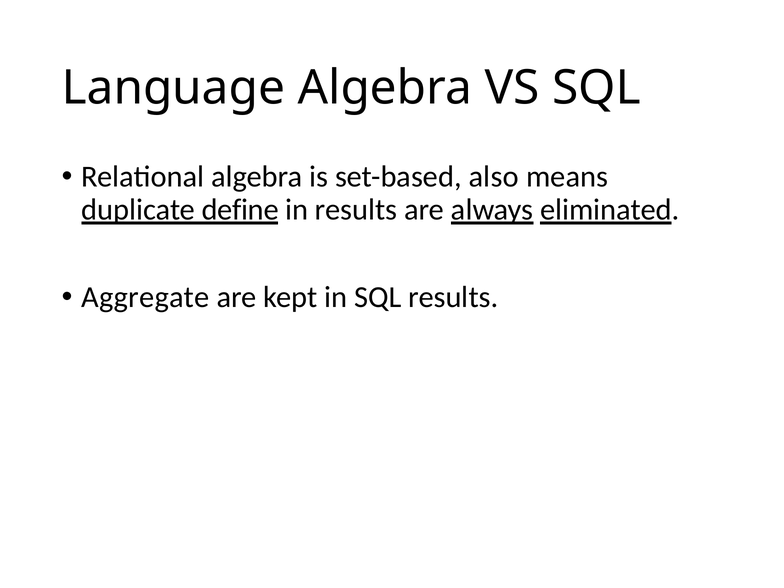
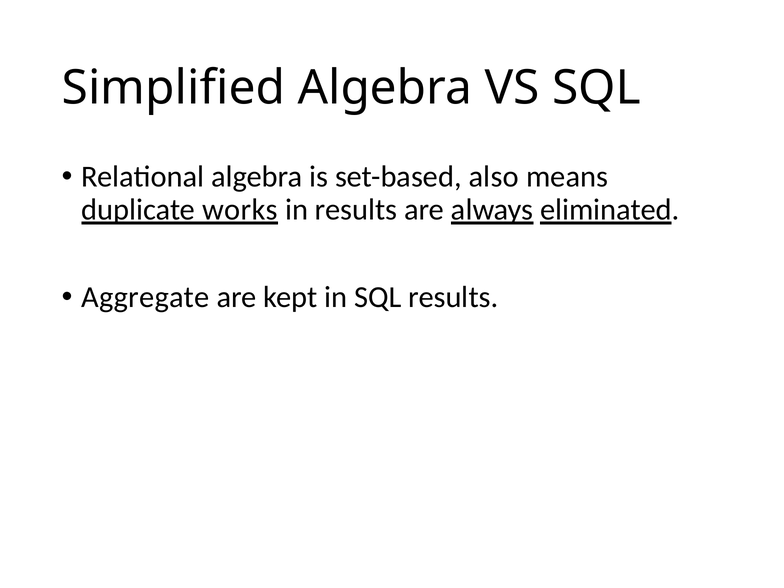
Language: Language -> Simplified (173, 88)
define: define -> works (240, 210)
